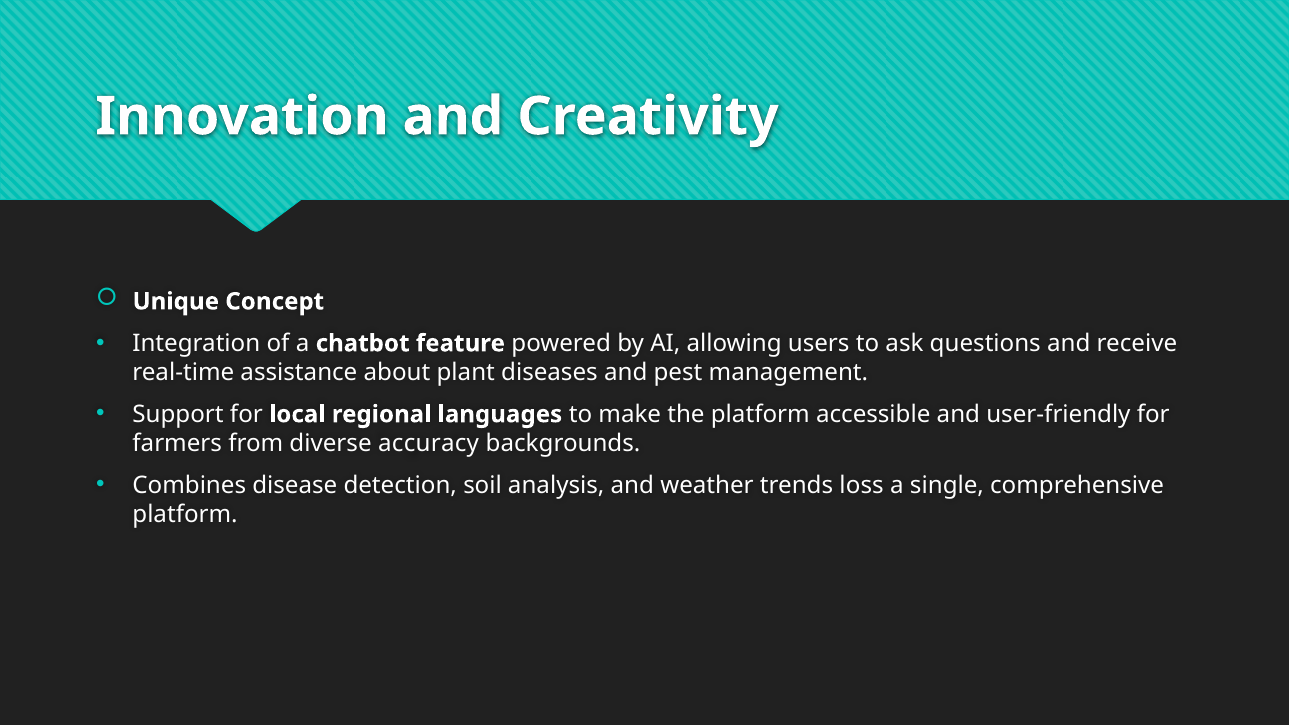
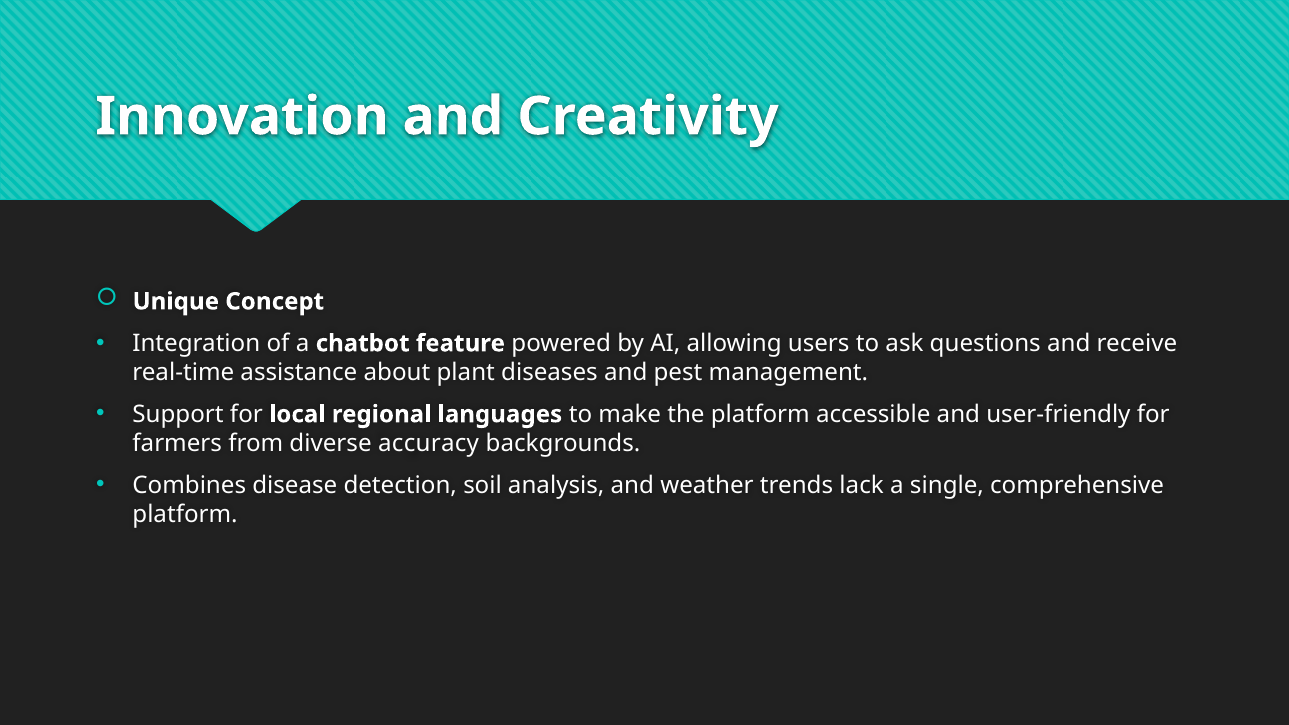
loss: loss -> lack (862, 485)
